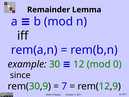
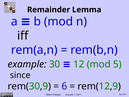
0: 0 -> 5 (117, 64)
7: 7 -> 6 (64, 86)
